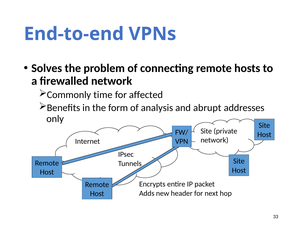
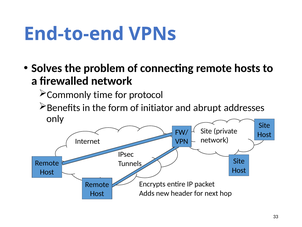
affected: affected -> protocol (146, 95)
analysis: analysis -> initiator (157, 108)
